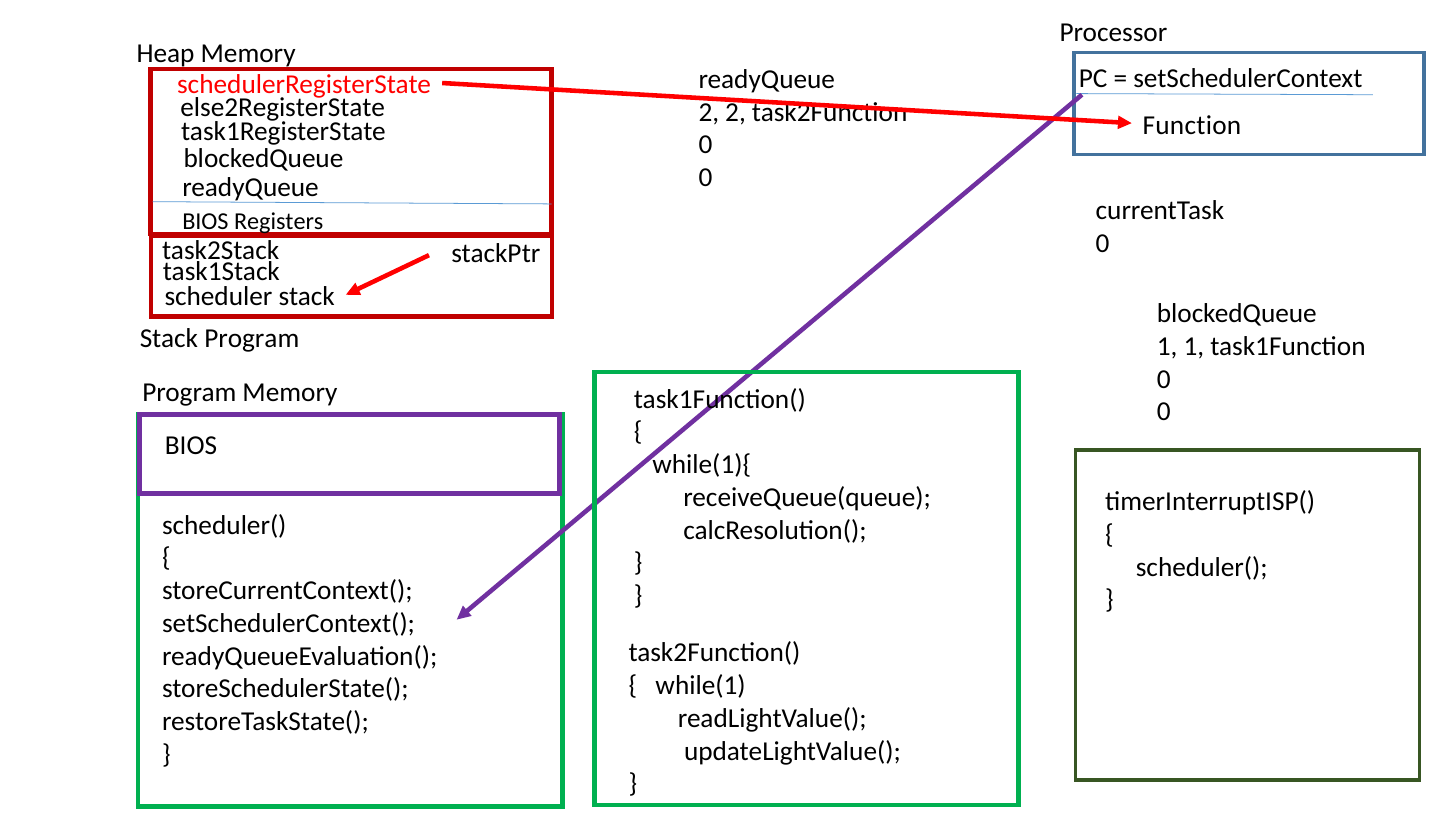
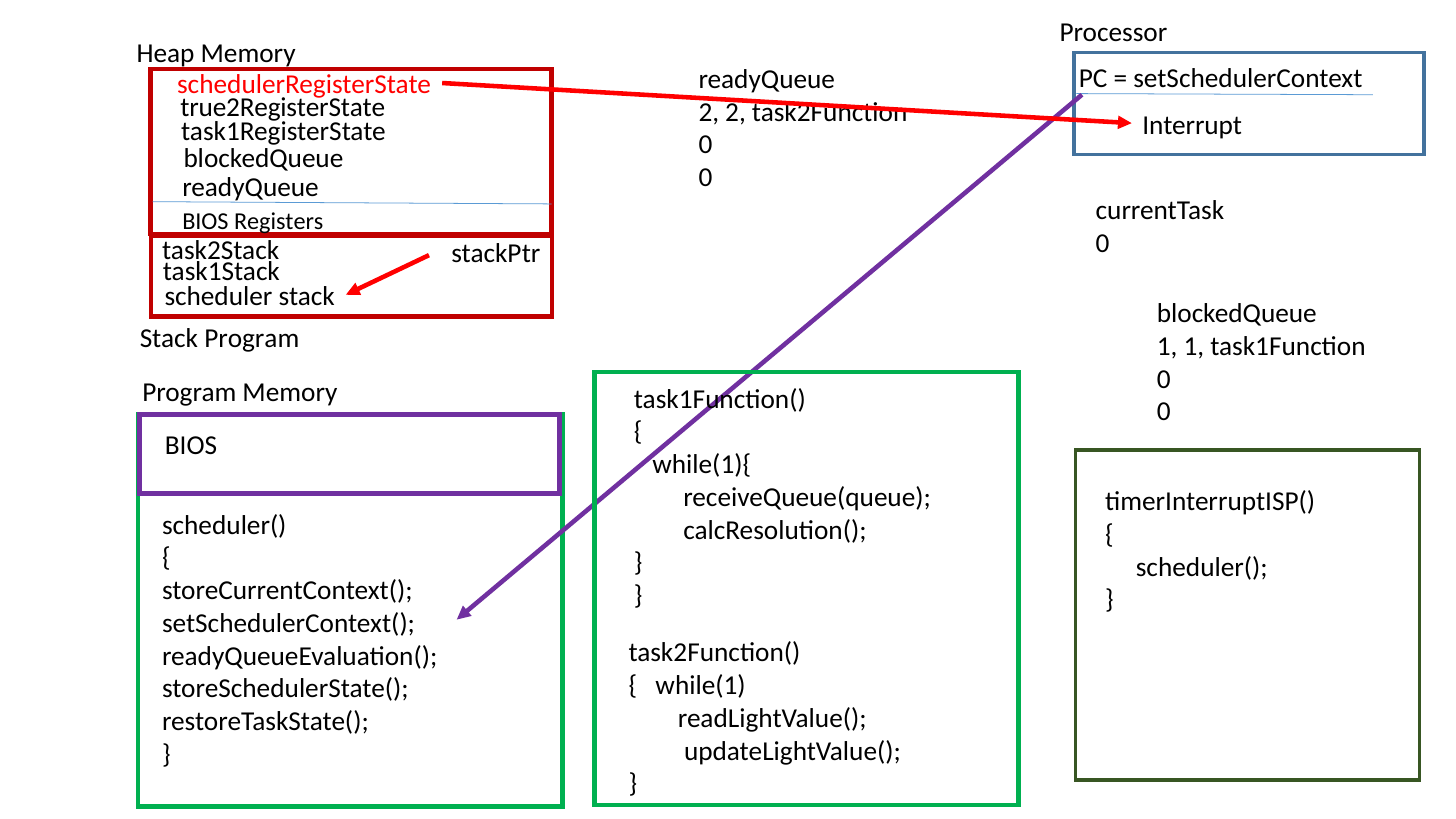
else2RegisterState: else2RegisterState -> true2RegisterState (283, 108)
Function: Function -> Interrupt (1192, 125)
